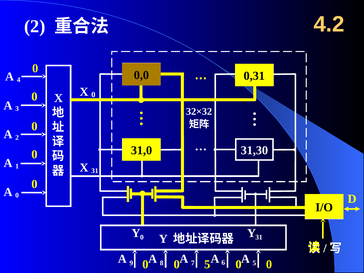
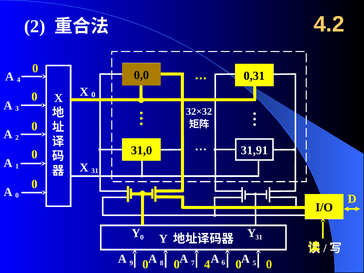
31,30: 31,30 -> 31,91 (254, 150)
0 5: 5 -> 4 (207, 264)
